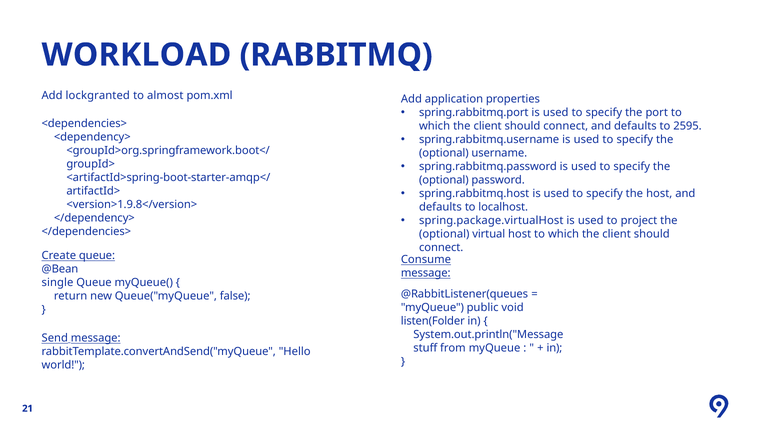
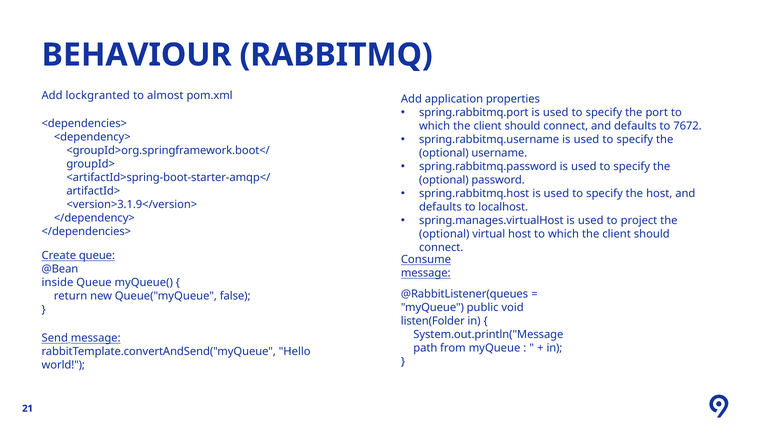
WORKLOAD: WORKLOAD -> BEHAVIOUR (137, 55)
2595: 2595 -> 7672 (687, 126)
<version>1.9.8</version>: <version>1.9.8</version> -> <version>3.1.9</version> (132, 205)
spring.package.virtualHost: spring.package.virtualHost -> spring.manages.virtualHost (491, 221)
single: single -> inside (58, 283)
stuff: stuff -> path (425, 348)
